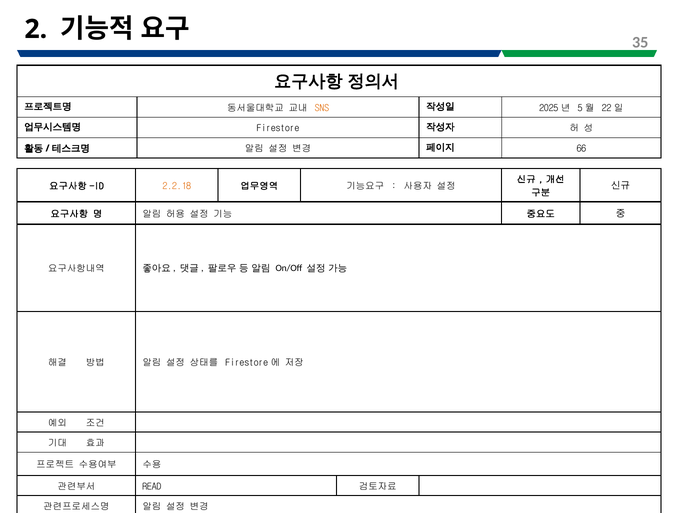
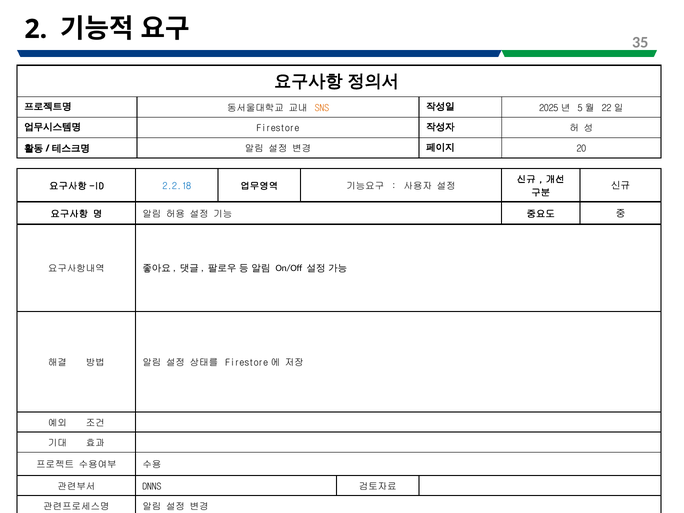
66: 66 -> 20 (581, 149)
2.2.18 colour: orange -> blue (177, 186)
READ: READ -> DNNS (152, 486)
